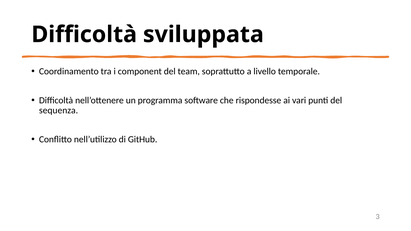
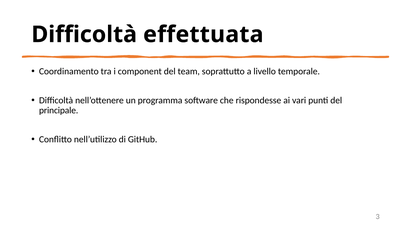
sviluppata: sviluppata -> effettuata (203, 35)
sequenza: sequenza -> principale (59, 111)
